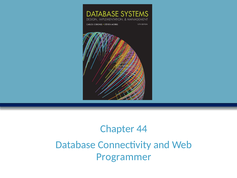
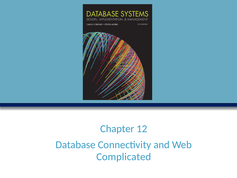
44: 44 -> 12 (142, 129)
Programmer: Programmer -> Complicated (124, 157)
